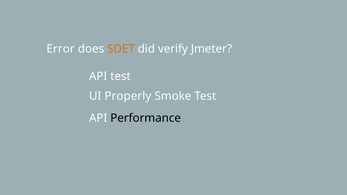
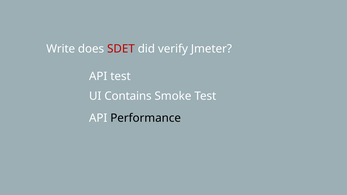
Error: Error -> Write (61, 49)
SDET colour: orange -> red (121, 49)
Properly: Properly -> Contains (128, 96)
